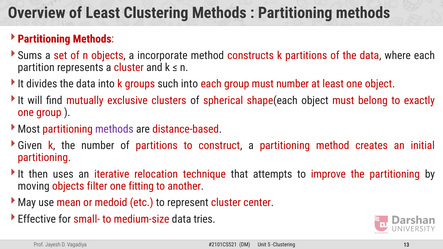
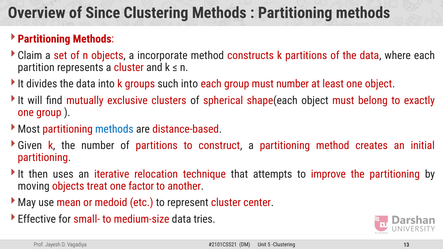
of Least: Least -> Since (103, 13)
Sums: Sums -> Claim (30, 56)
methods colour: purple -> blue (114, 129)
filter: filter -> treat (97, 186)
fitting: fitting -> factor (141, 186)
